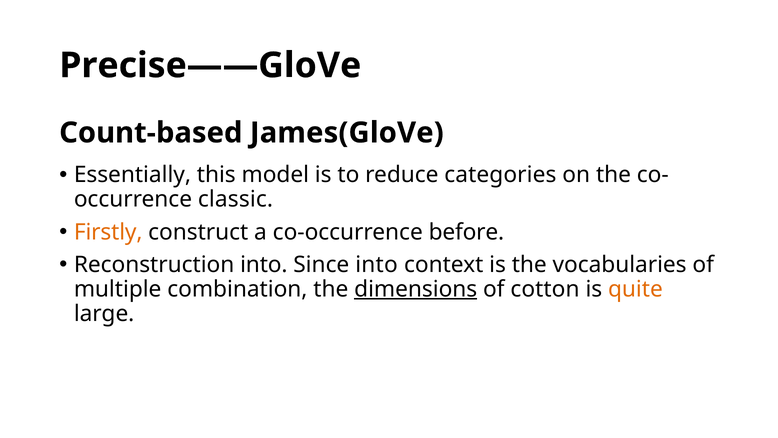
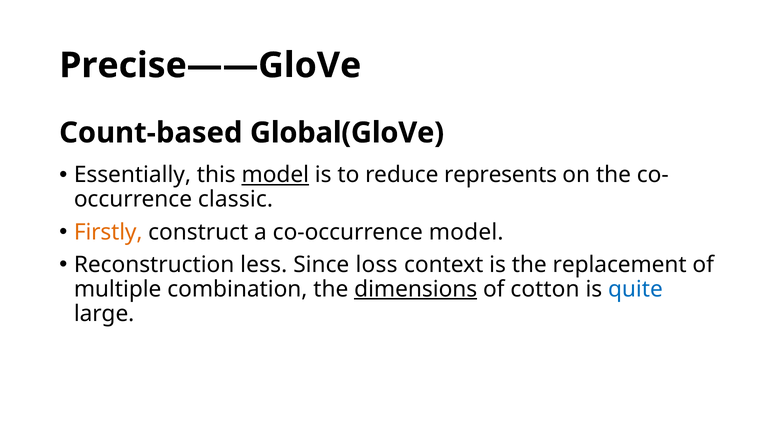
James(GloVe: James(GloVe -> Global(GloVe (347, 133)
model underline: none -> present (275, 175)
categories: categories -> represents (501, 175)
co-occurrence before: before -> model (466, 232)
Reconstruction into: into -> less (264, 264)
Since into: into -> loss (377, 264)
vocabularies: vocabularies -> replacement (620, 264)
quite colour: orange -> blue (635, 289)
